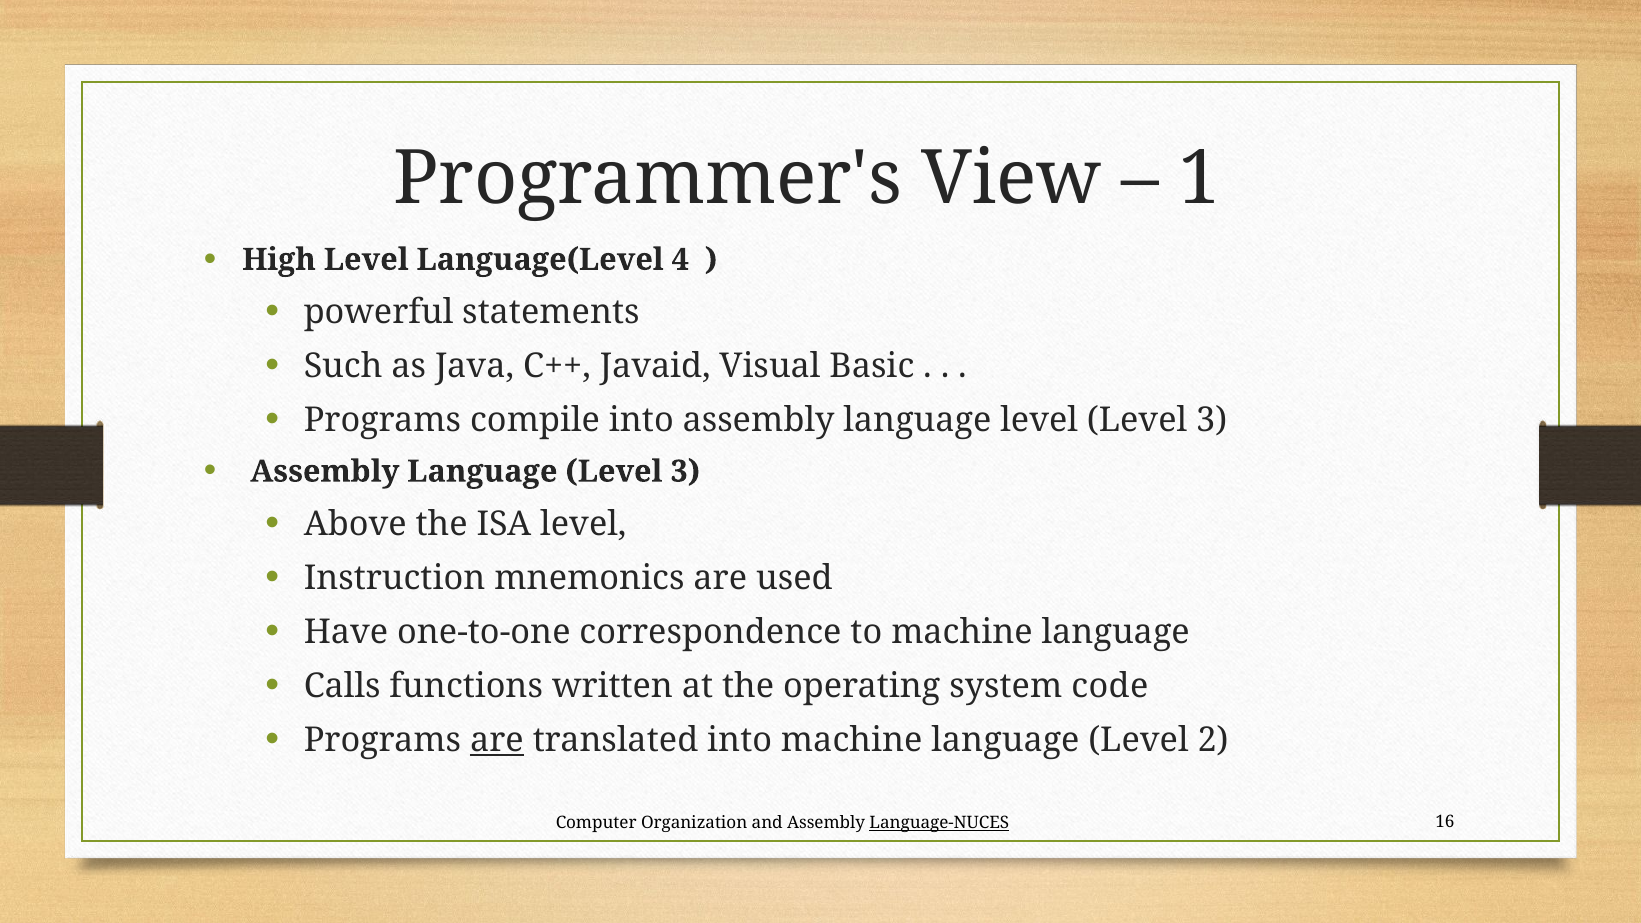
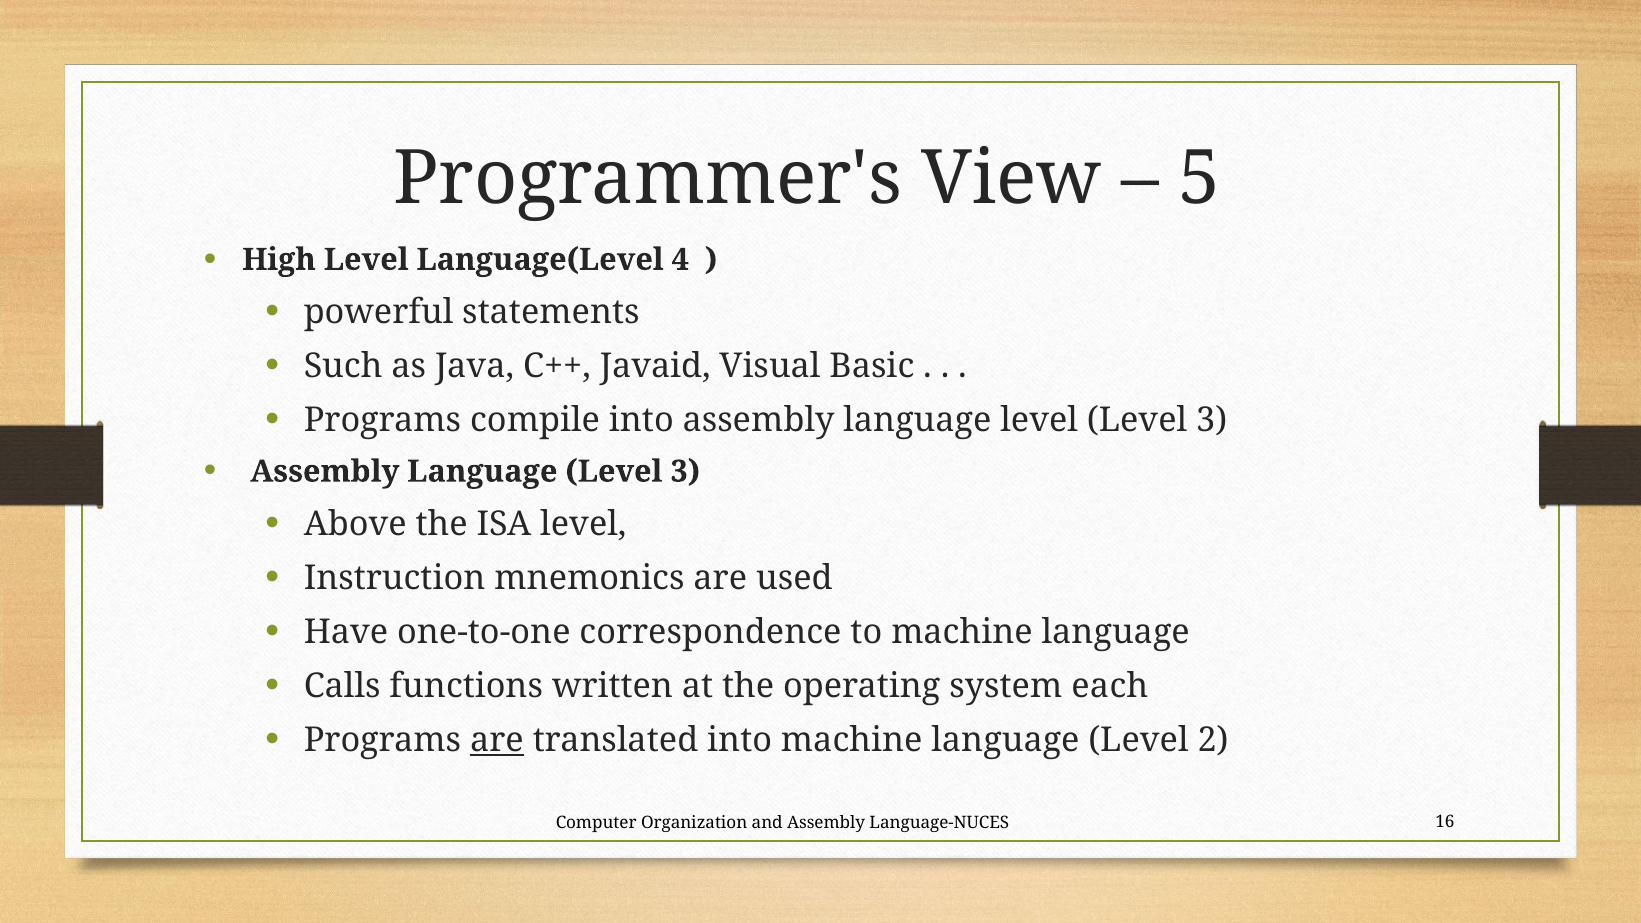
1: 1 -> 5 (1200, 178)
code: code -> each (1110, 686)
Language-NUCES underline: present -> none (939, 823)
